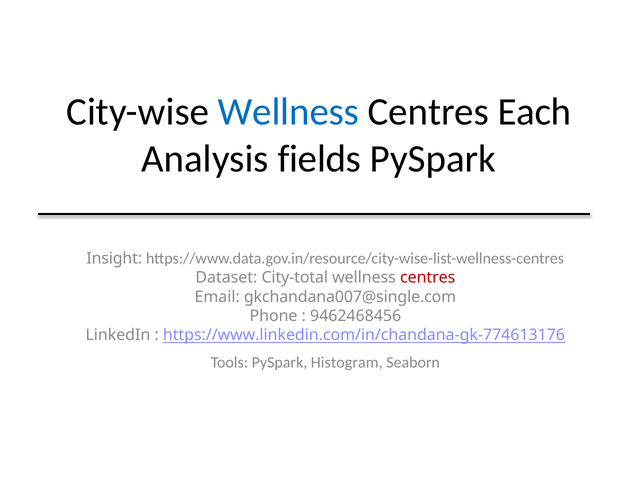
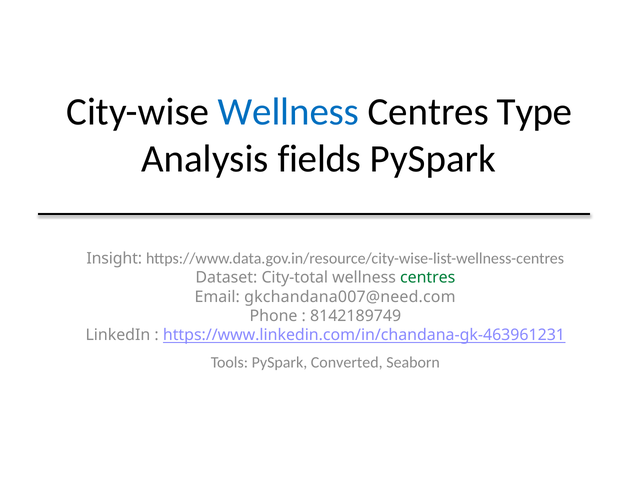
Each: Each -> Type (535, 112)
centres colour: red -> green (428, 277)
gkchandana007@single.com: gkchandana007@single.com -> gkchandana007@need.com (350, 297)
9462468456: 9462468456 -> 8142189749 (356, 316)
https://www.linkedin.com/in/chandana-gk-774613176: https://www.linkedin.com/in/chandana-gk-774613176 -> https://www.linkedin.com/in/chandana-gk-463961231 (364, 335)
Histogram: Histogram -> Converted (347, 362)
